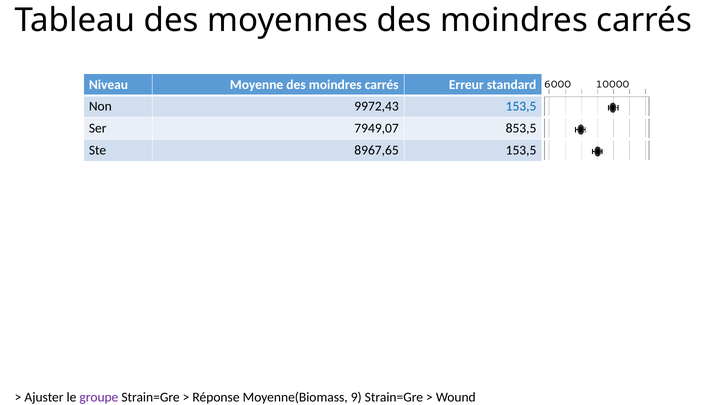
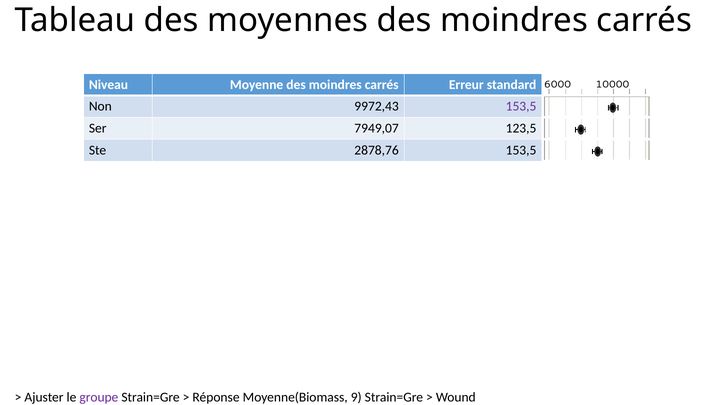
153,5 colour: blue -> purple (521, 107)
853,5: 853,5 -> 123,5 (521, 129)
8967,65: 8967,65 -> 2878,76 (377, 151)
